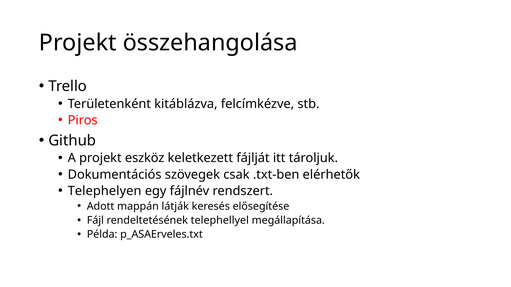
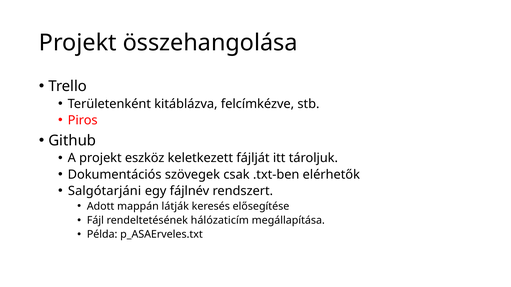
Telephelyen: Telephelyen -> Salgótarjáni (105, 191)
telephellyel: telephellyel -> hálózaticím (220, 221)
